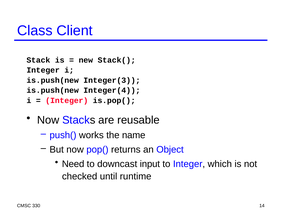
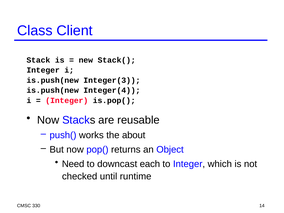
name: name -> about (134, 135)
input: input -> each (150, 164)
